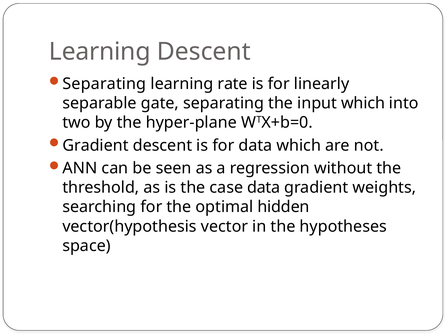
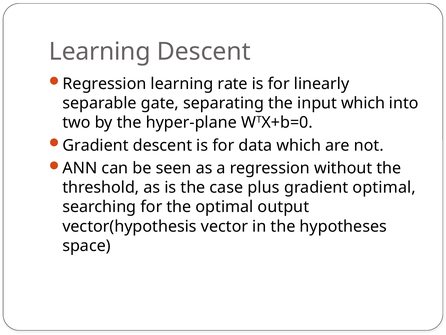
Separating: Separating -> Regression (105, 84)
case data: data -> plus (264, 187)
gradient weights: weights -> optimal (384, 187)
hidden: hidden -> output (283, 207)
